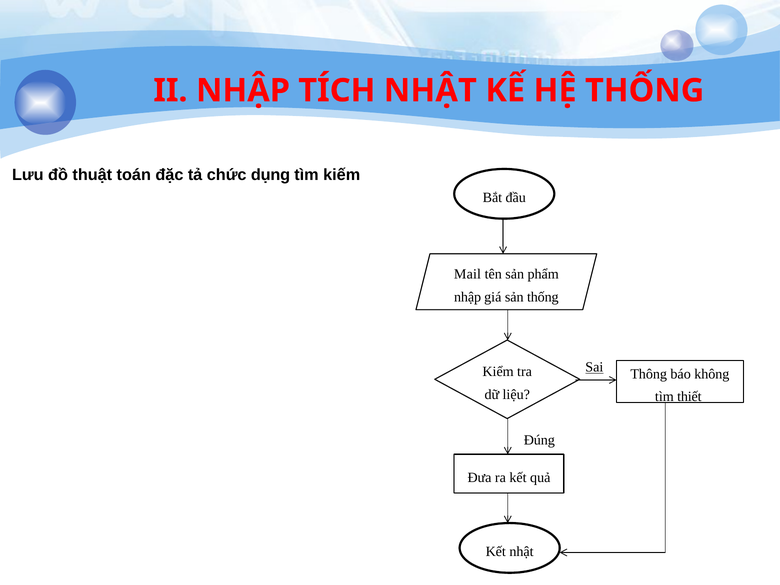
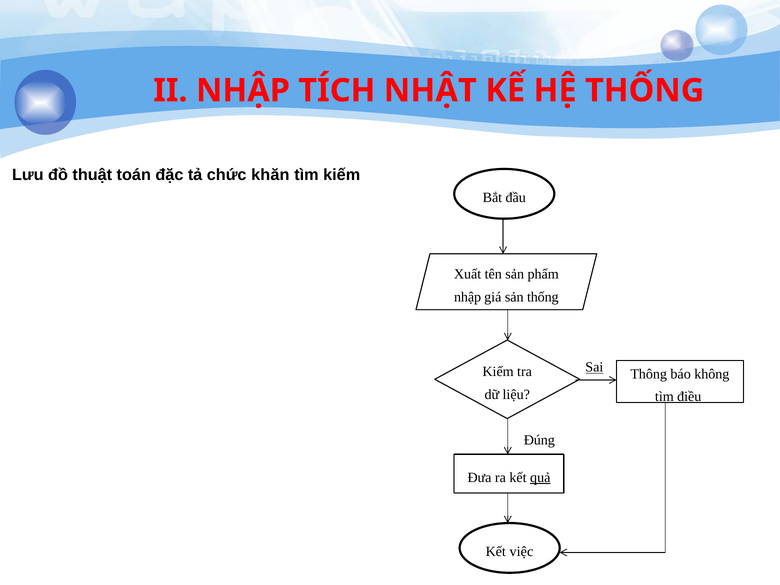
dụng: dụng -> khăn (270, 175)
Mail: Mail -> Xuất (468, 274)
thiết: thiết -> điều (689, 397)
quả underline: none -> present (540, 477)
Kết nhật: nhật -> việc (521, 552)
